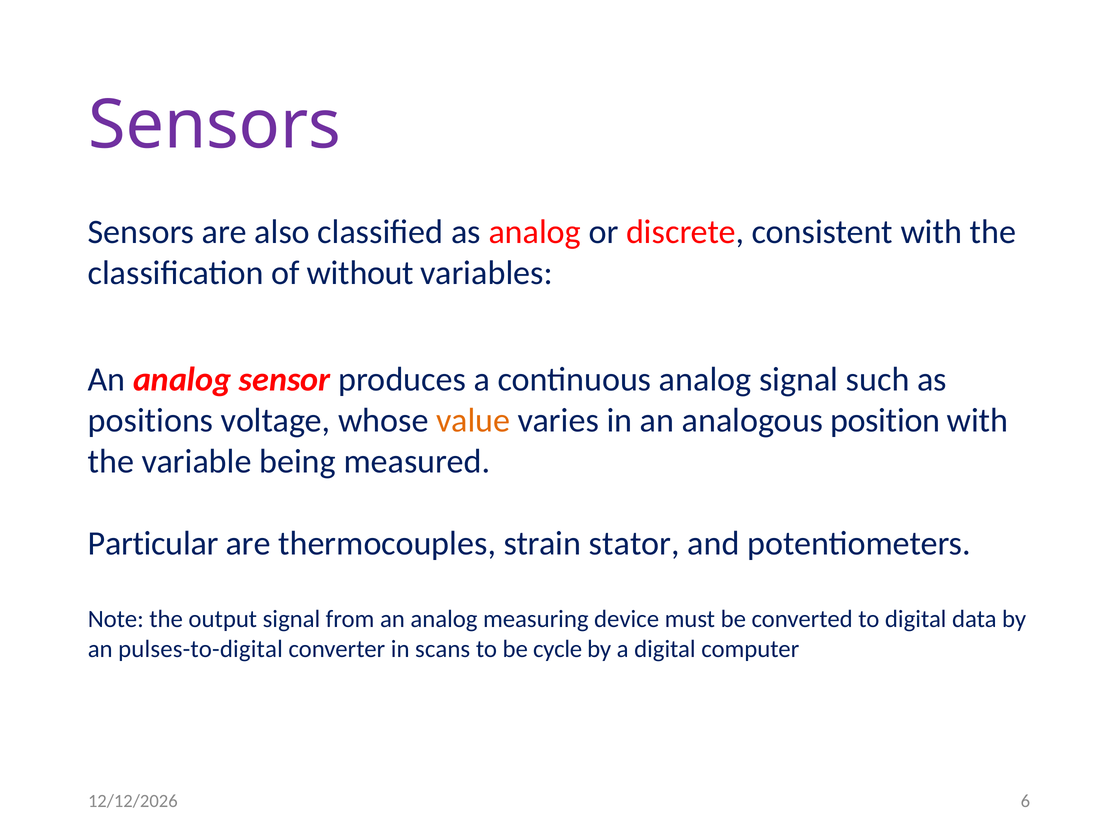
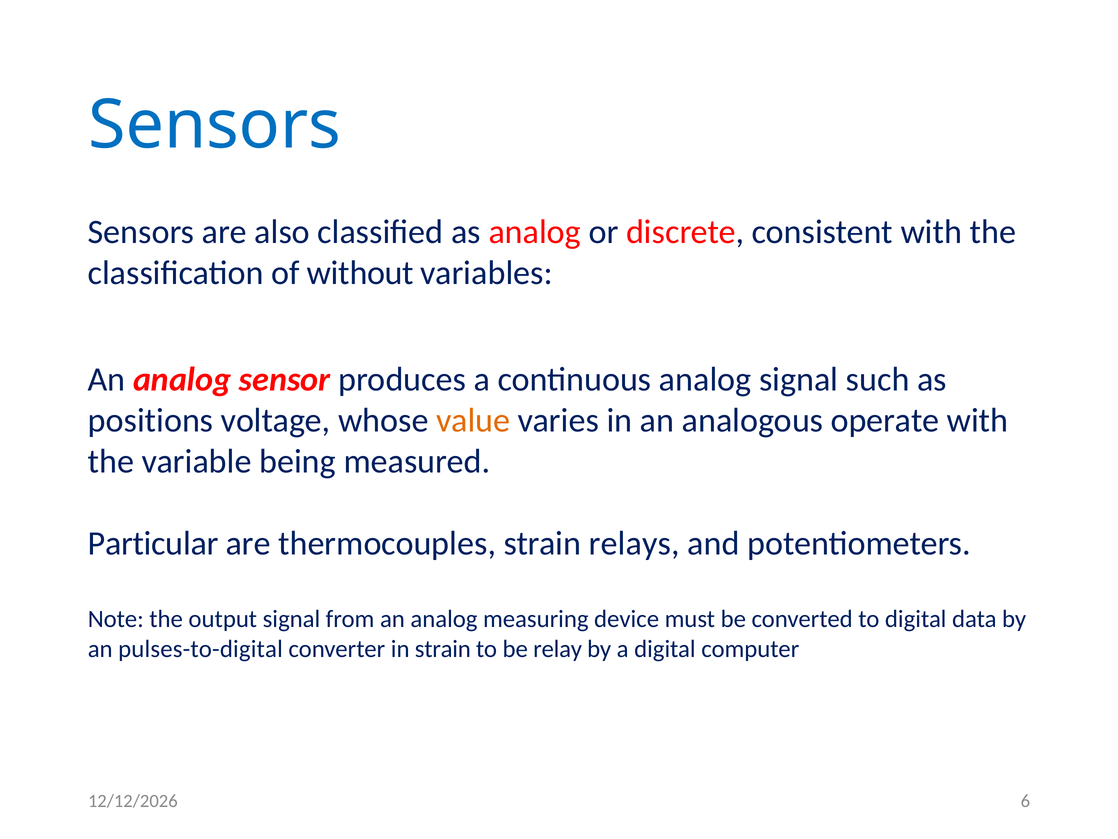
Sensors colour: purple -> blue (215, 125)
position: position -> operate (885, 420)
stator: stator -> relays (634, 543)
in scans: scans -> strain (443, 649)
cycle: cycle -> relay (558, 649)
